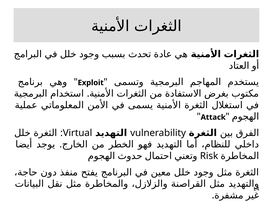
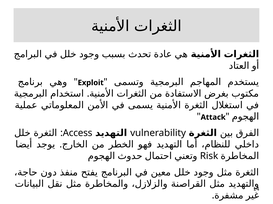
Virtual: Virtual -> Access (78, 133)
